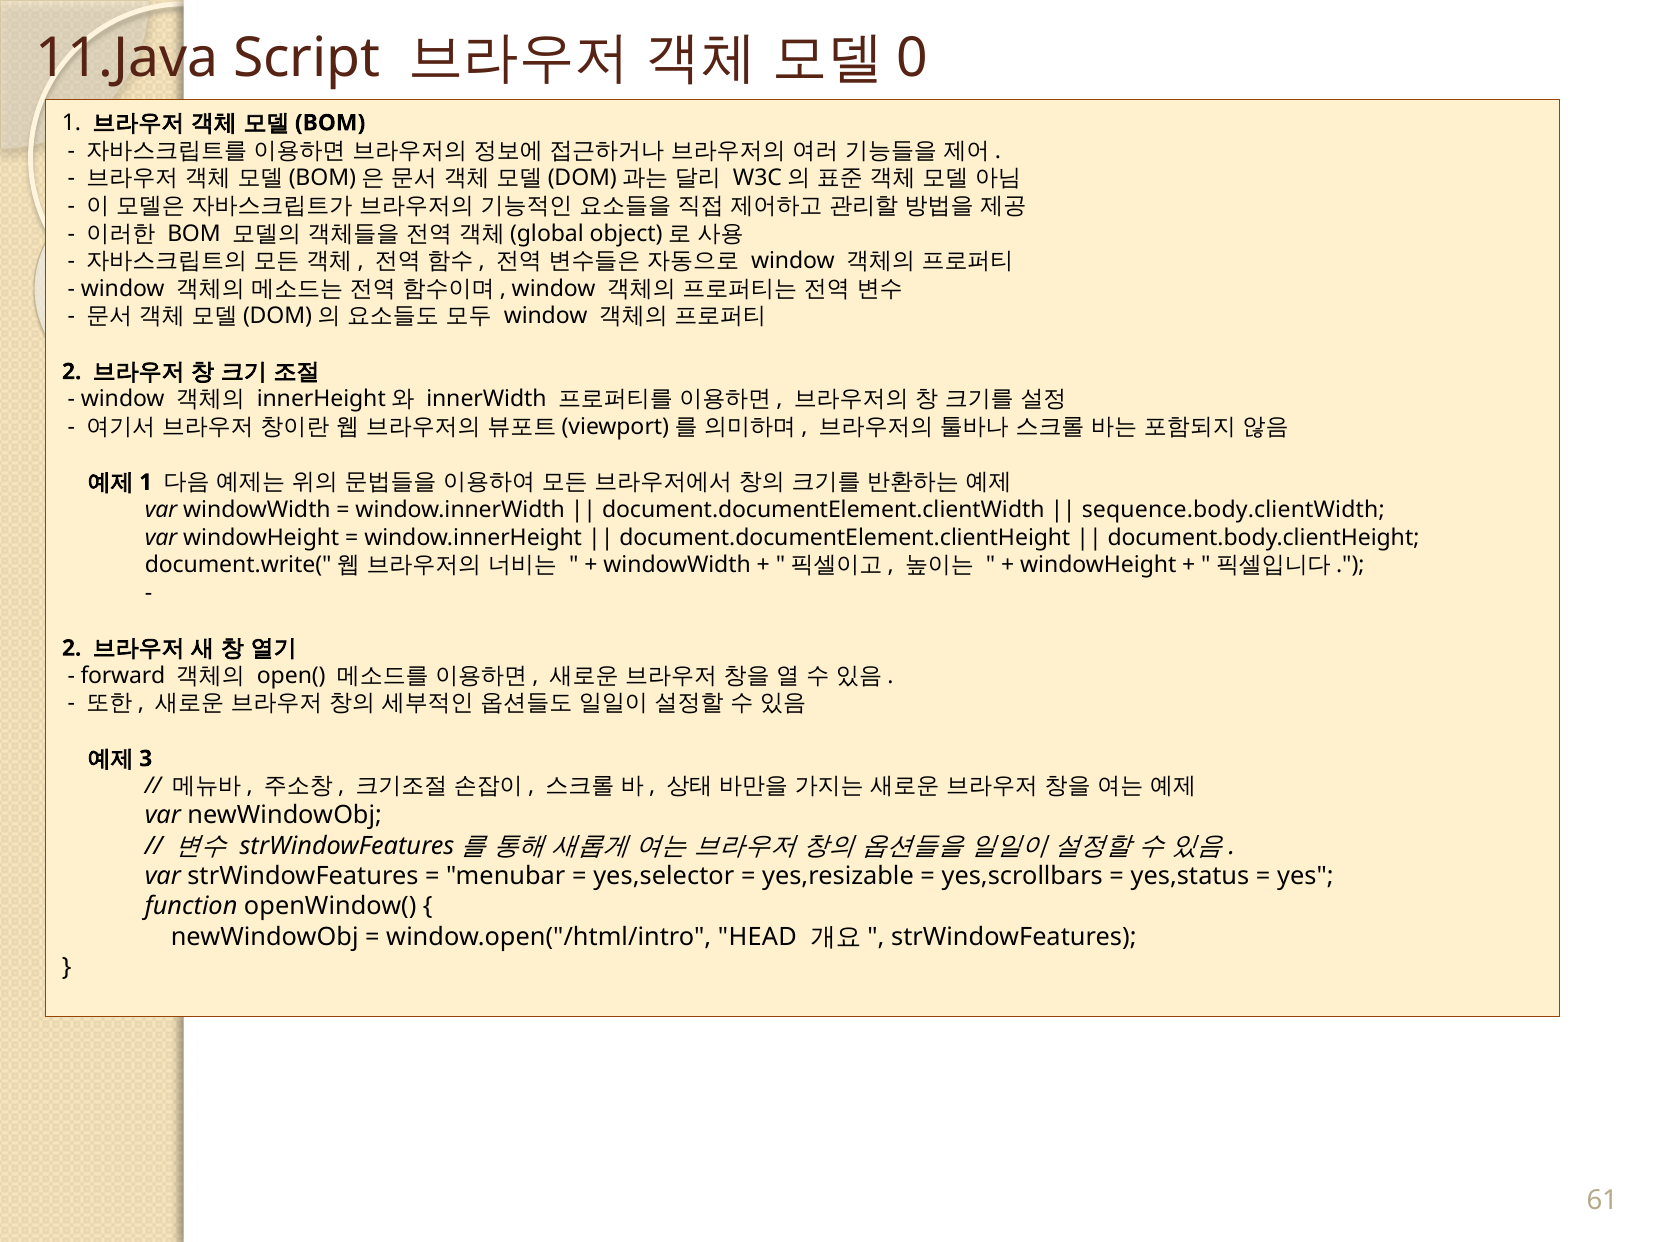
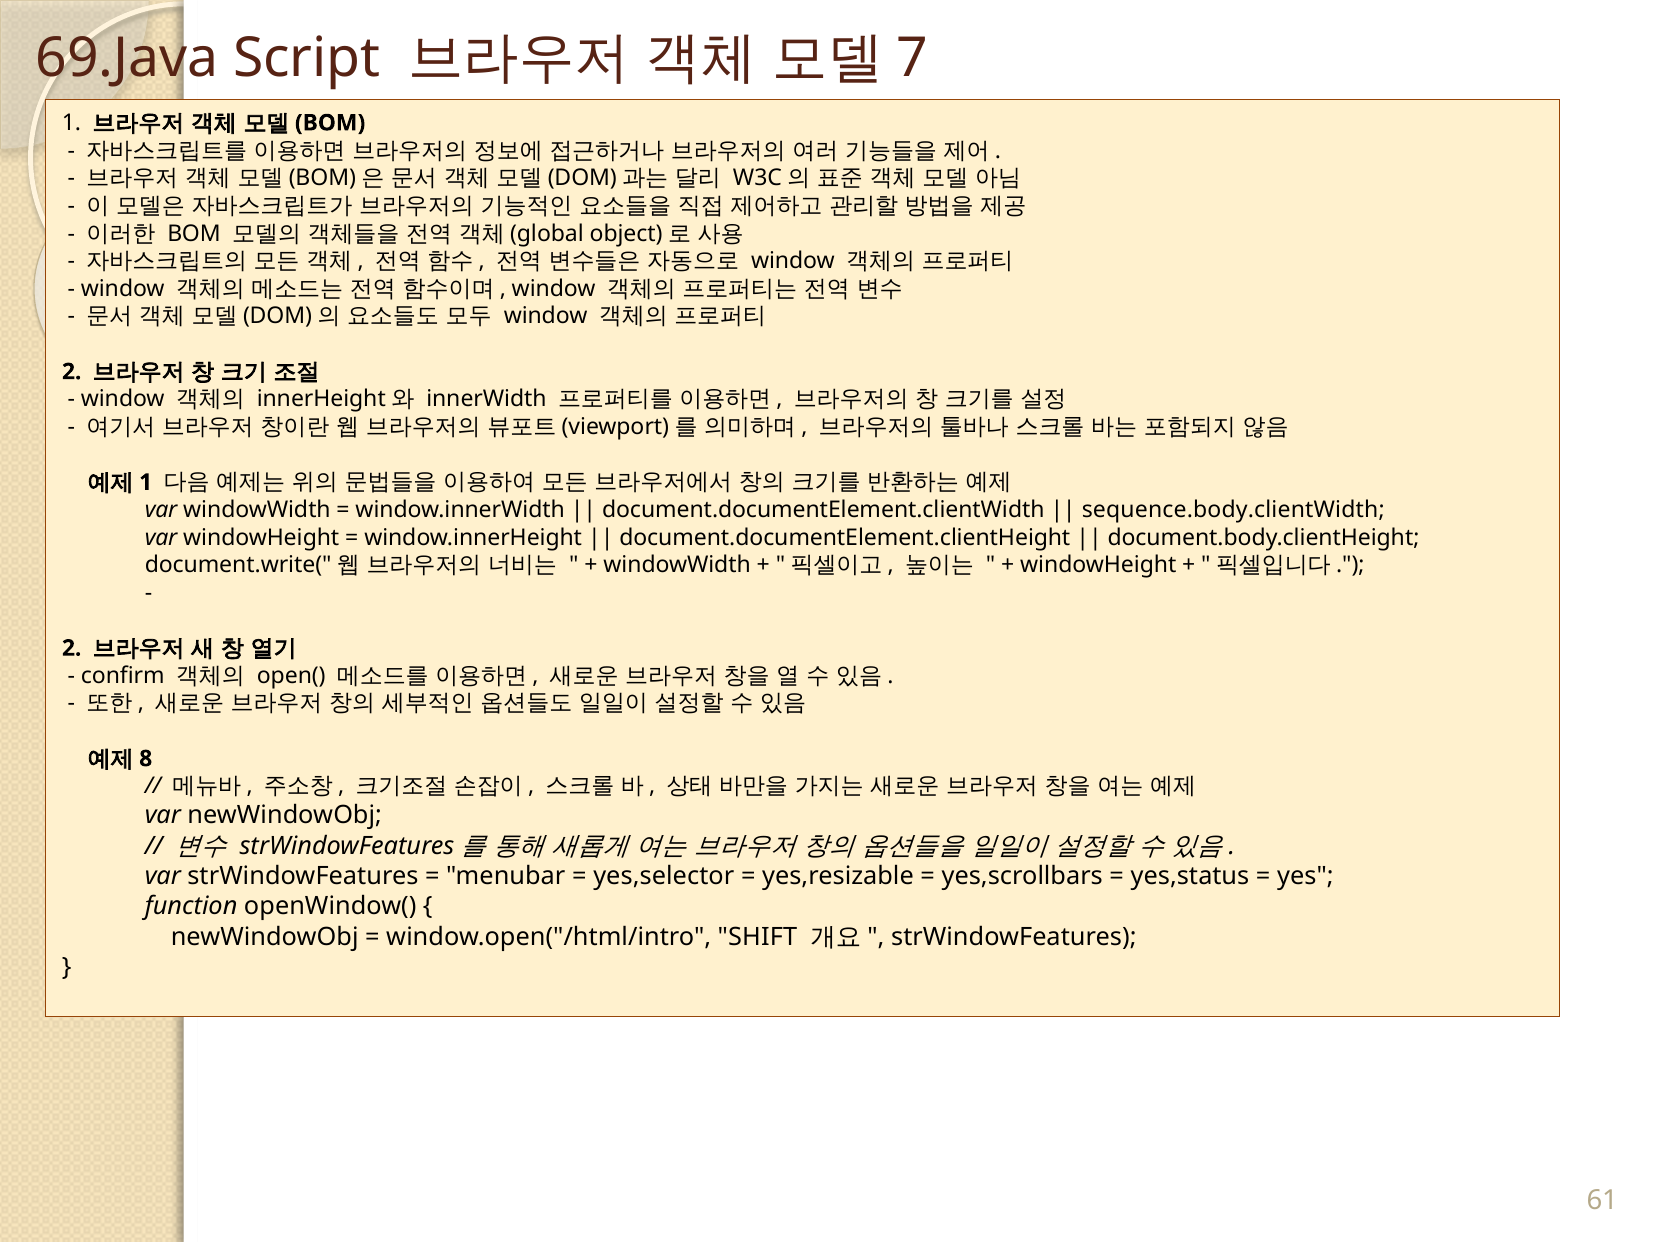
11.Java: 11.Java -> 69.Java (127, 58)
0: 0 -> 7 (912, 58)
forward: forward -> confirm (123, 676)
3: 3 -> 8 (146, 759)
HEAD: HEAD -> SHIFT (757, 938)
